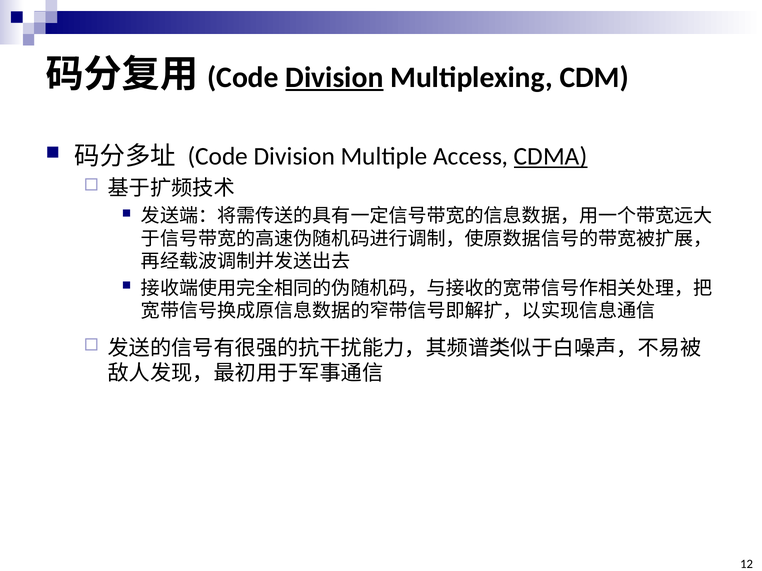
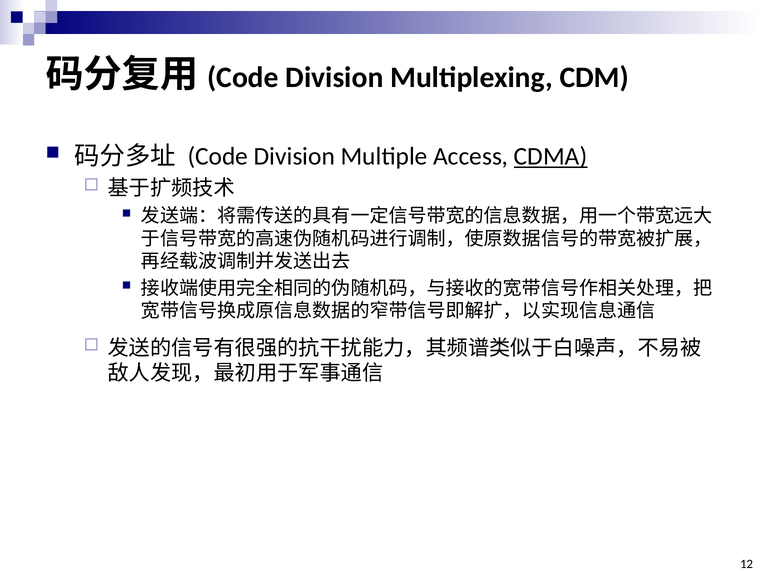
Division underline: present -> none (334, 77)
